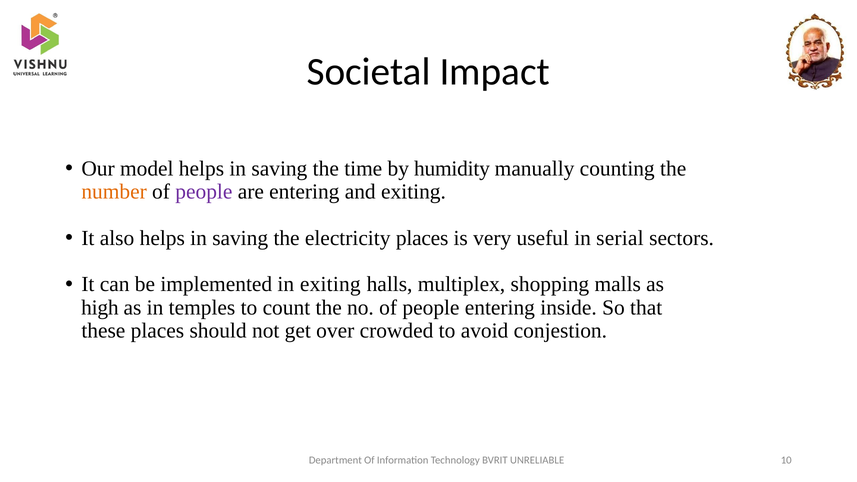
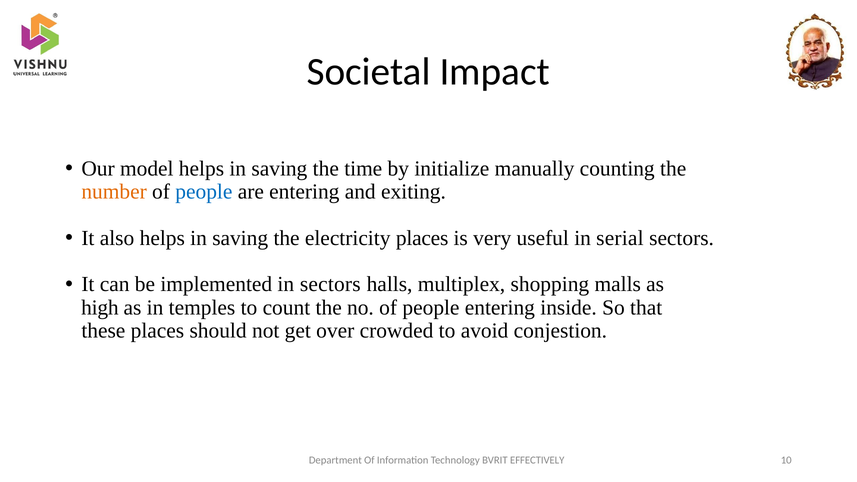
humidity: humidity -> initialize (452, 169)
people colour: purple -> blue (204, 192)
in exiting: exiting -> sectors (330, 284)
UNRELIABLE: UNRELIABLE -> EFFECTIVELY (537, 460)
